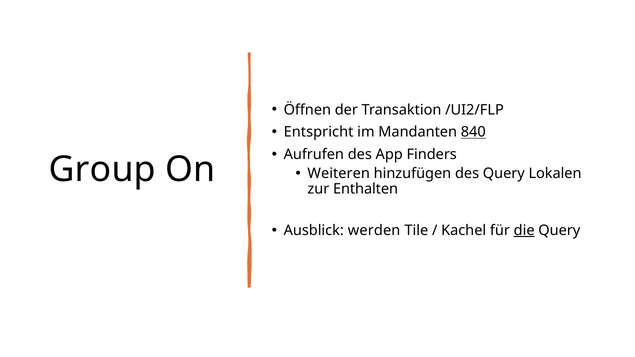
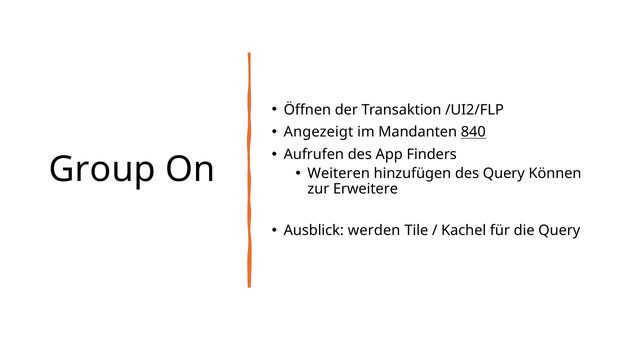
Entspricht: Entspricht -> Angezeigt (319, 132)
Lokalen: Lokalen -> Können (555, 173)
Enthalten: Enthalten -> Erweitere (365, 189)
die underline: present -> none (524, 230)
